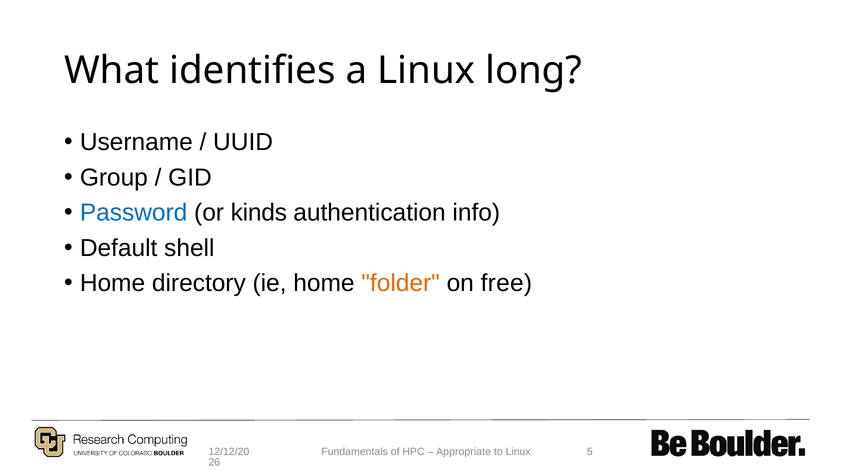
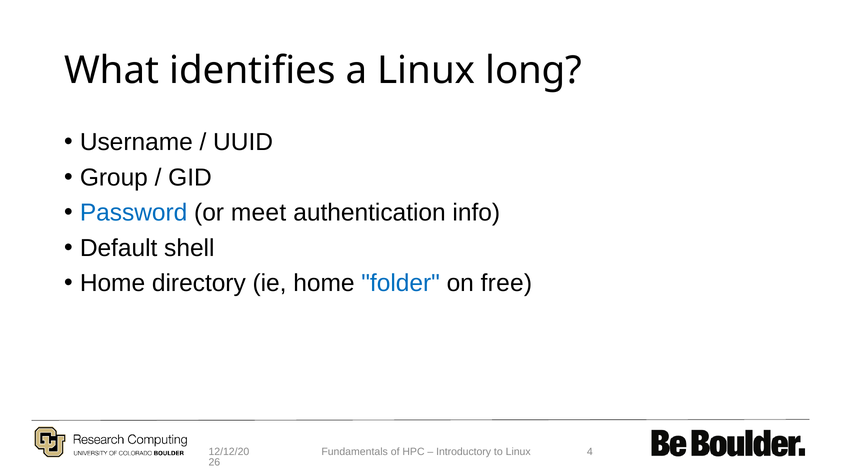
kinds: kinds -> meet (259, 213)
folder colour: orange -> blue (401, 283)
Appropriate: Appropriate -> Introductory (464, 452)
5: 5 -> 4 (590, 452)
